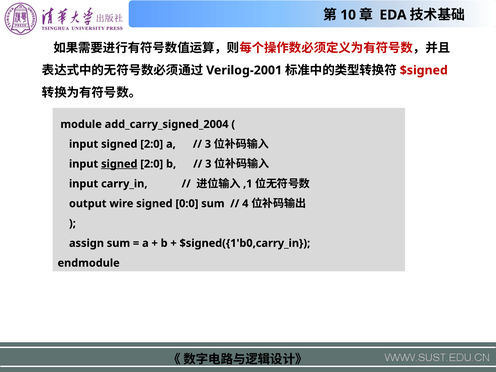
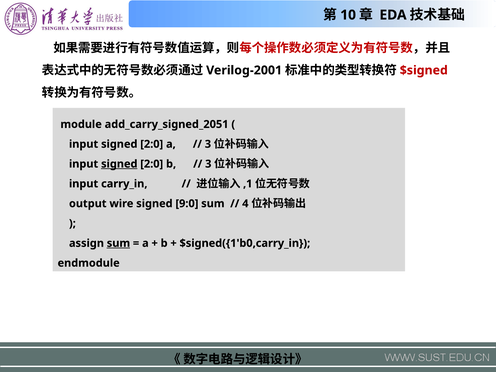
add_carry_signed_2004: add_carry_signed_2004 -> add_carry_signed_2051 (167, 124)
0:0: 0:0 -> 9:0 (187, 204)
sum underline: none -> present (118, 243)
